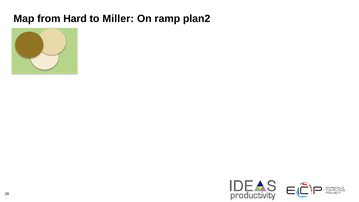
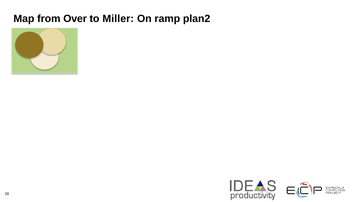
Hard: Hard -> Over (75, 19)
